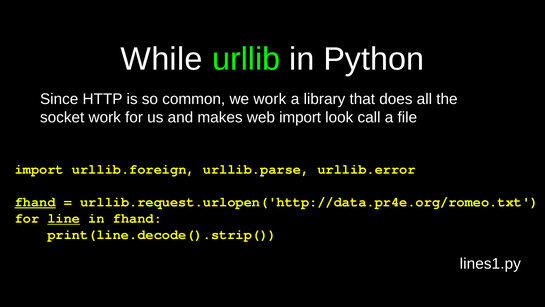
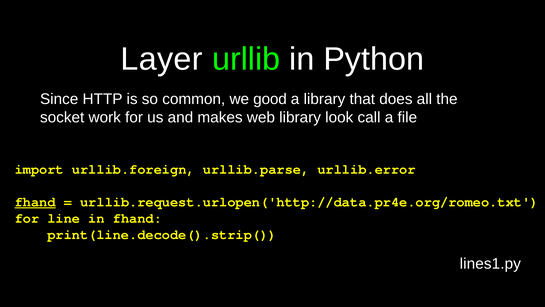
While: While -> Layer (162, 59)
we work: work -> good (270, 99)
web import: import -> library (300, 117)
line underline: present -> none (64, 218)
